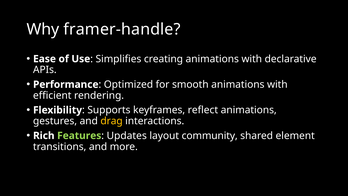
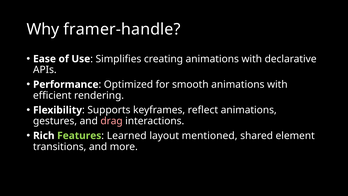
drag colour: yellow -> pink (112, 121)
Updates: Updates -> Learned (127, 136)
community: community -> mentioned (210, 136)
